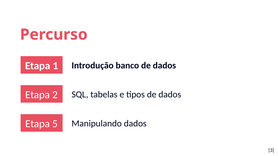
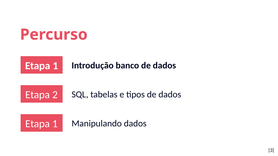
5: 5 -> 1 (55, 124)
